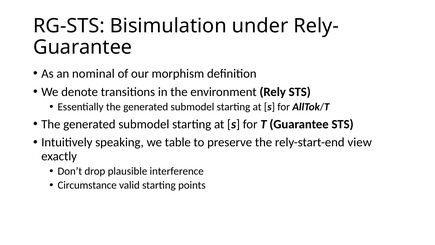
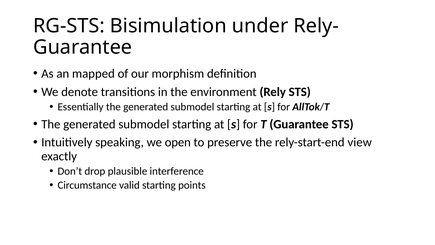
nominal: nominal -> mapped (93, 74)
table: table -> open (178, 142)
